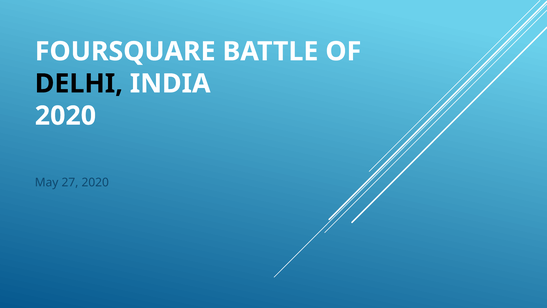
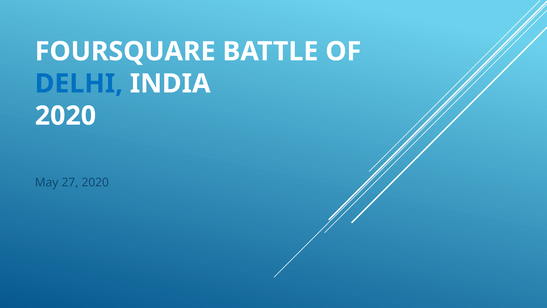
DELHI colour: black -> blue (79, 84)
